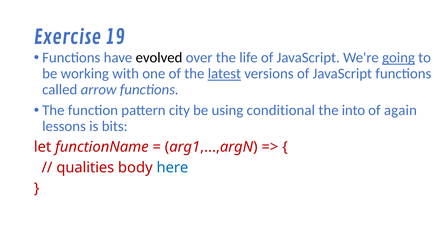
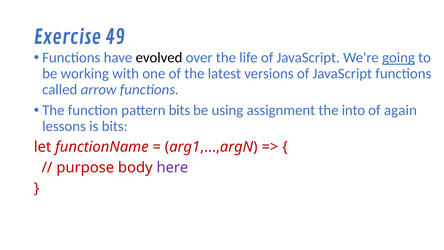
19: 19 -> 49 (115, 37)
latest underline: present -> none (224, 74)
pattern city: city -> bits (179, 110)
conditional: conditional -> assignment (281, 110)
qualities: qualities -> purpose (85, 168)
here colour: blue -> purple (172, 168)
